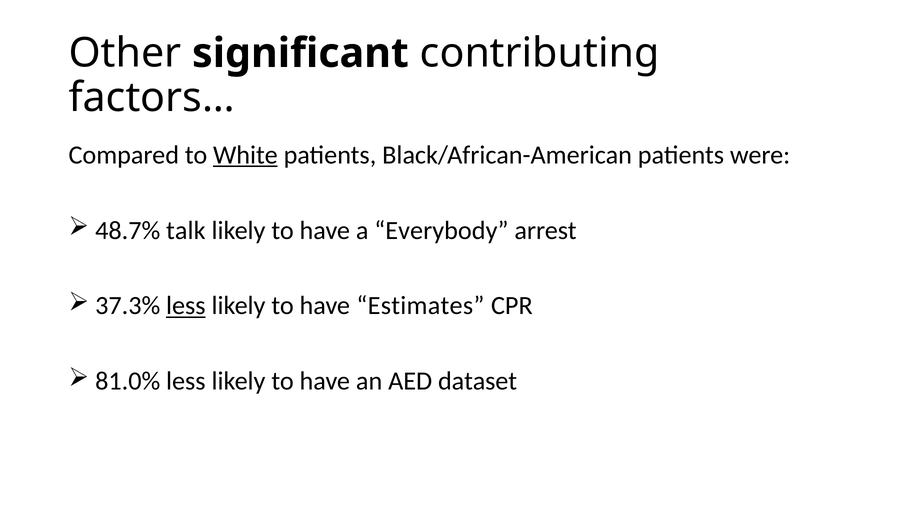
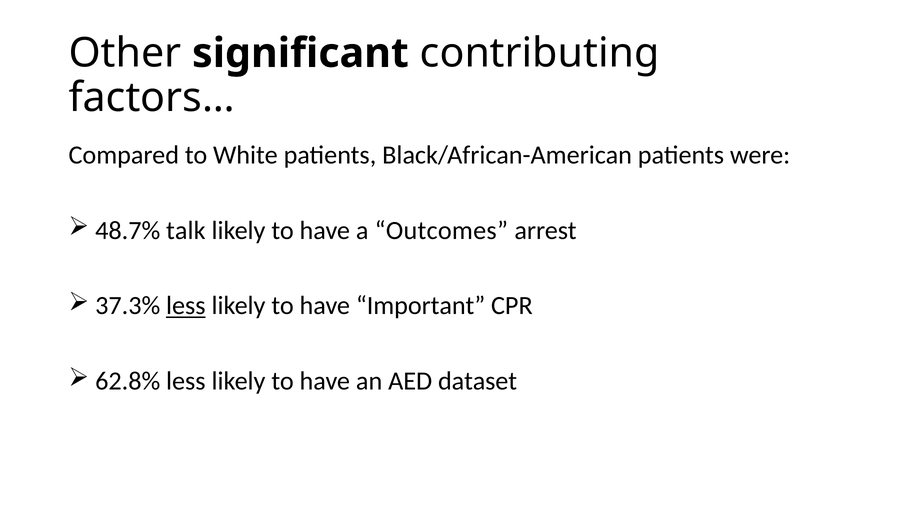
White underline: present -> none (245, 155)
Everybody: Everybody -> Outcomes (441, 230)
Estimates: Estimates -> Important (421, 306)
81.0%: 81.0% -> 62.8% (128, 381)
